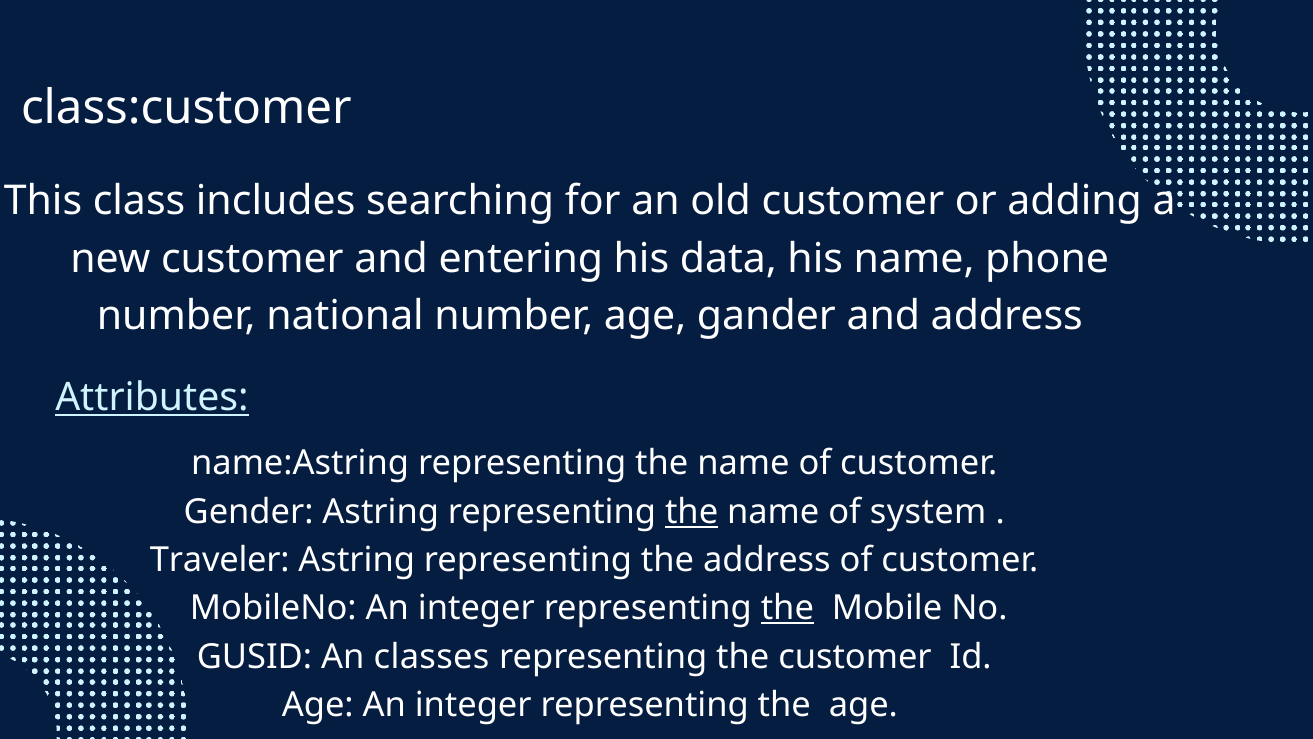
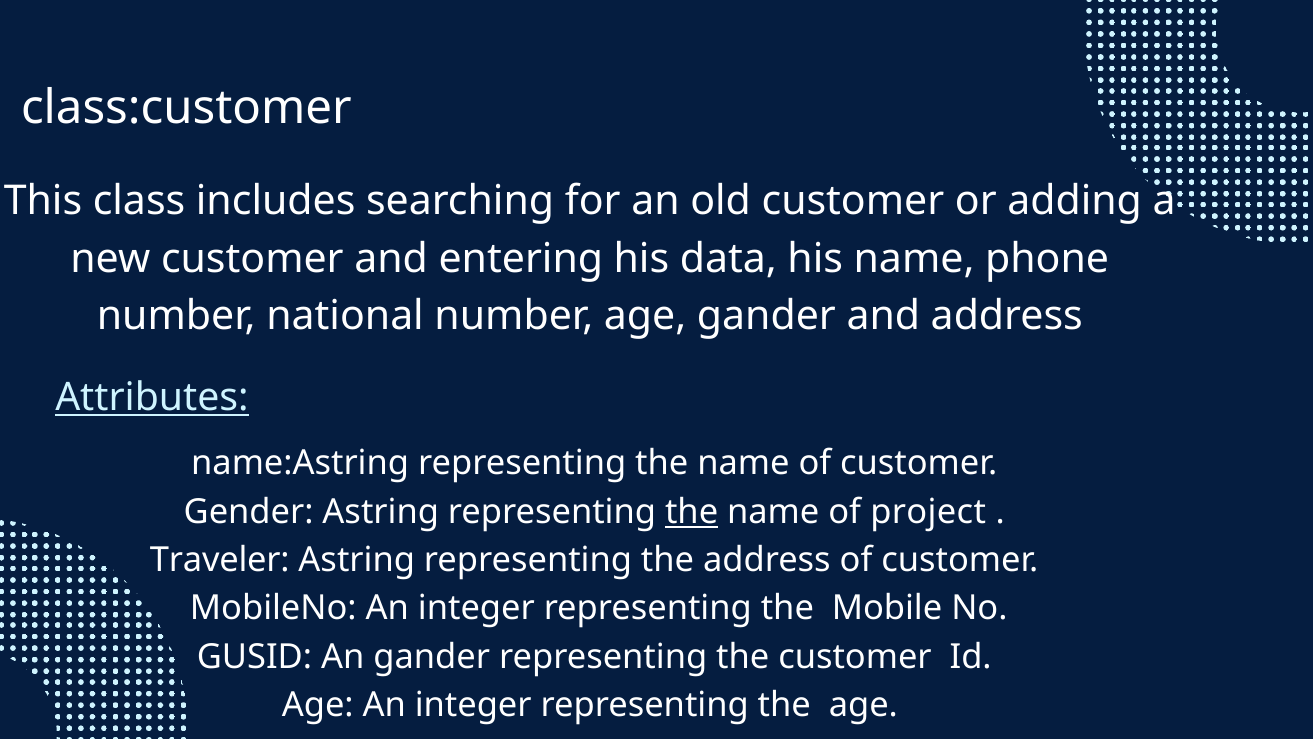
system: system -> project (928, 512)
the underline: present -> none (787, 608)
An classes: classes -> gander (432, 656)
